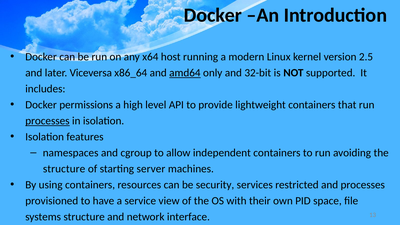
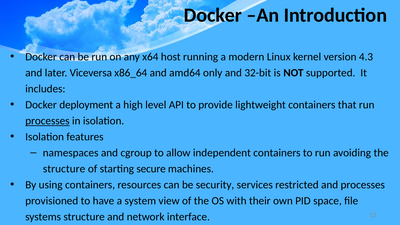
2.5: 2.5 -> 4.3 (366, 57)
amd64 underline: present -> none (185, 73)
permissions: permissions -> deployment (86, 105)
server: server -> secure (151, 169)
service: service -> system (140, 201)
